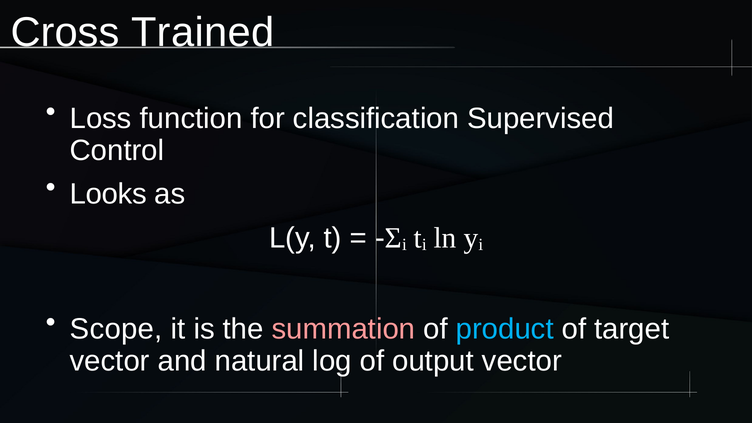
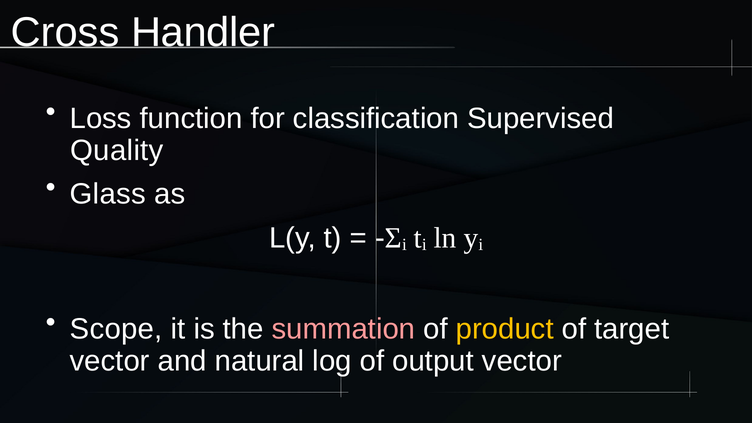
Trained: Trained -> Handler (203, 32)
Control: Control -> Quality (117, 150)
Looks: Looks -> Glass (108, 194)
product colour: light blue -> yellow (505, 329)
